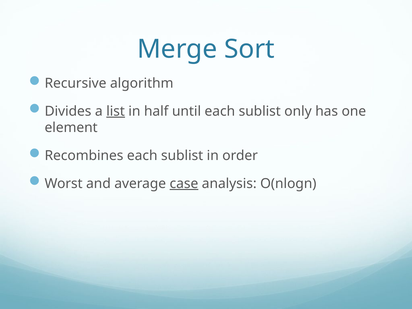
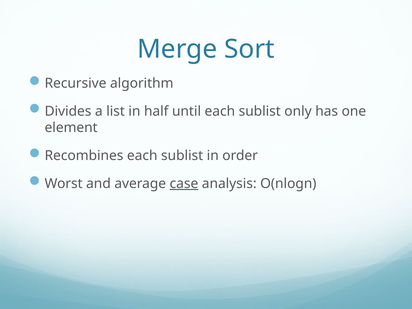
list underline: present -> none (116, 111)
